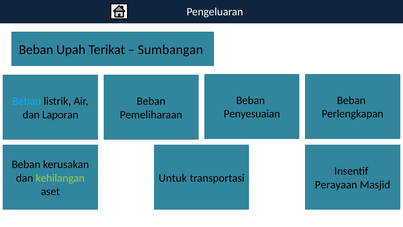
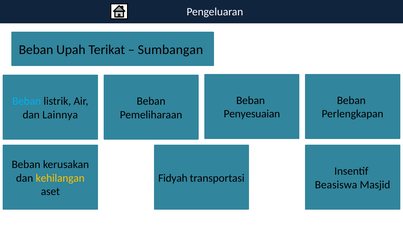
Laporan: Laporan -> Lainnya (60, 115)
kehilangan colour: light green -> yellow (60, 178)
Untuk: Untuk -> Fidyah (173, 178)
Perayaan: Perayaan -> Beasiswa (336, 184)
